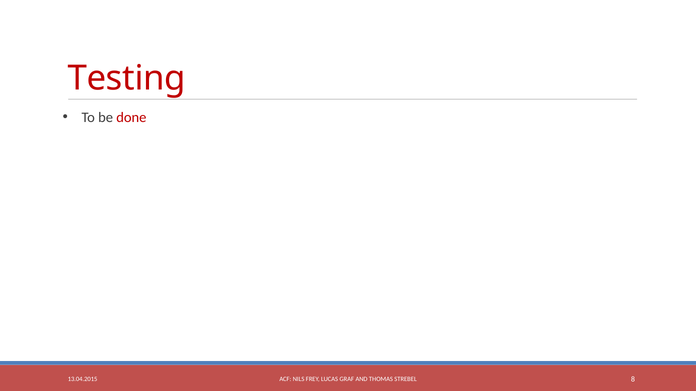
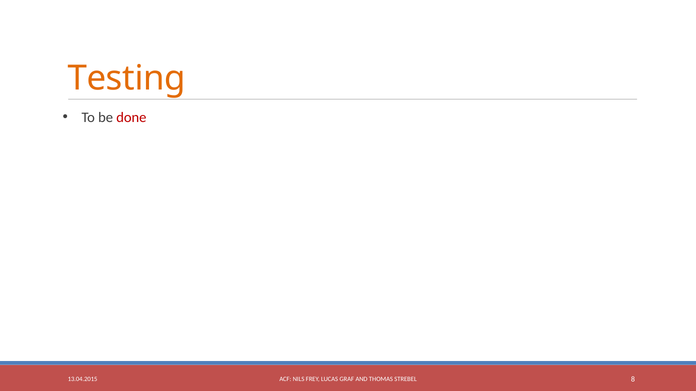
Testing colour: red -> orange (127, 78)
